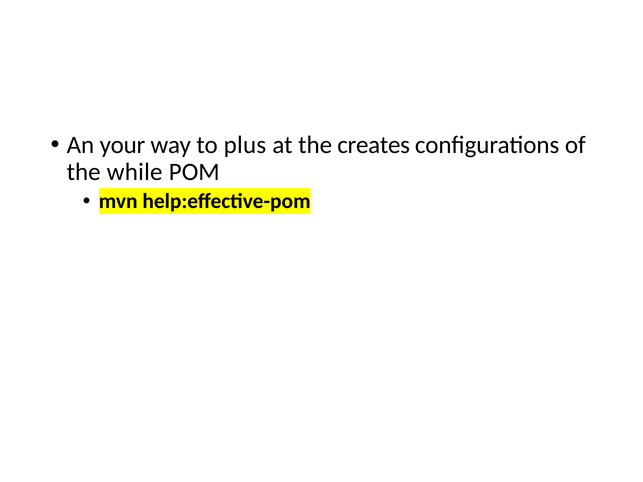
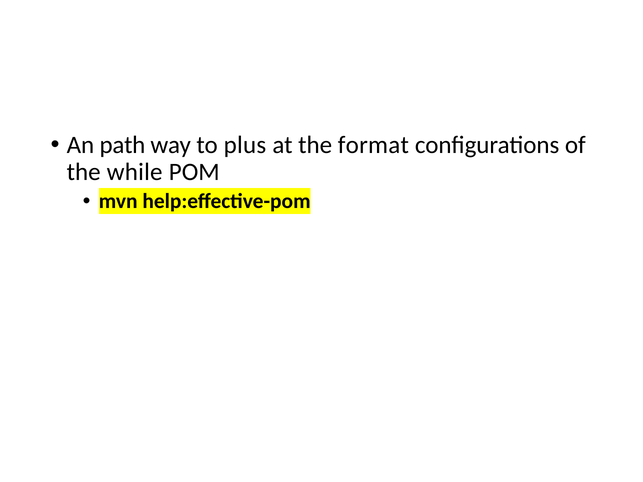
your: your -> path (122, 145)
creates: creates -> format (373, 145)
